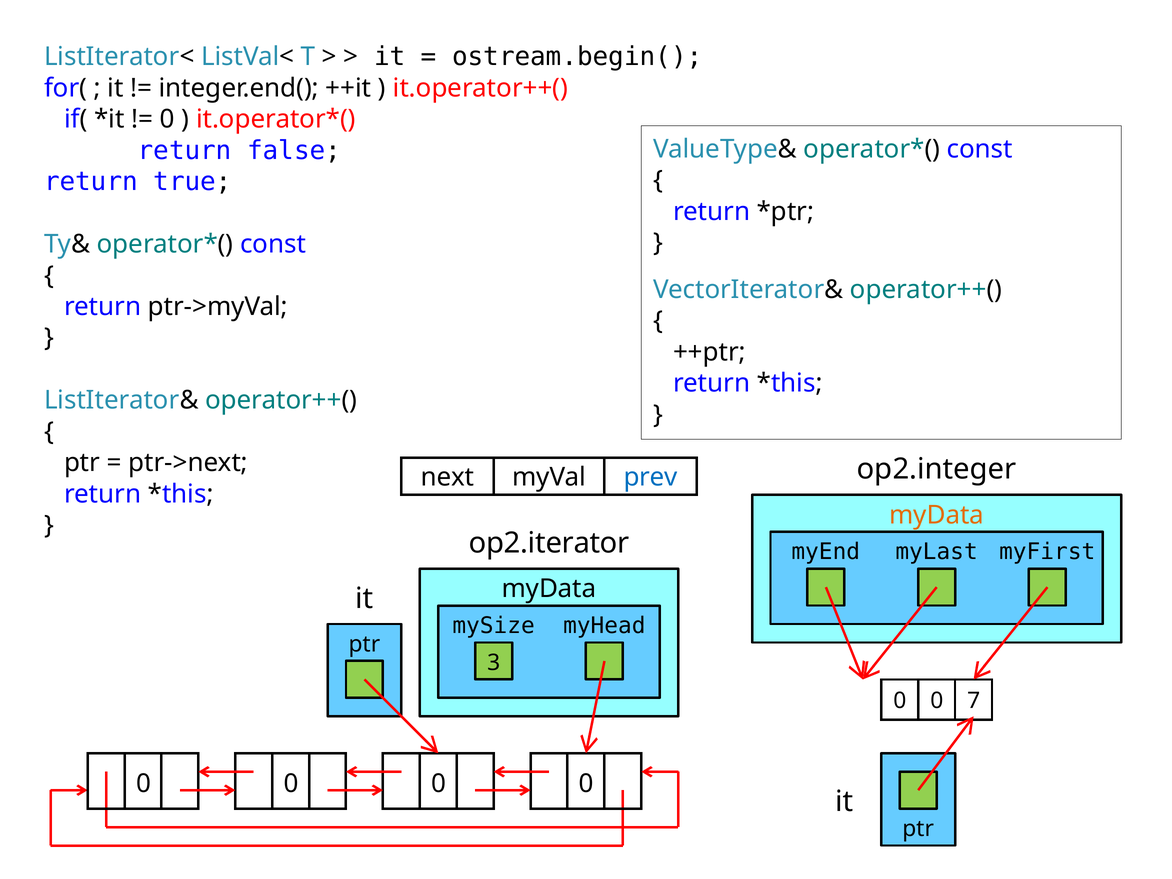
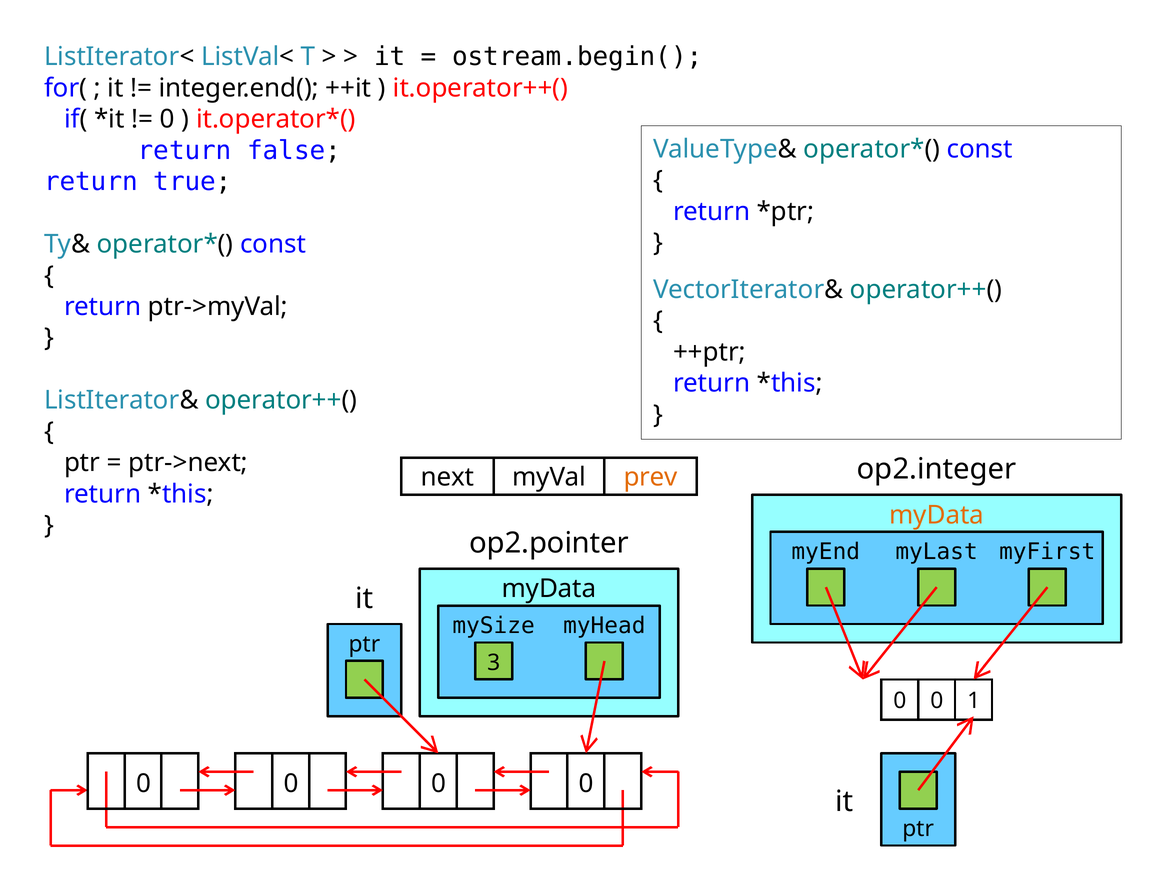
prev colour: blue -> orange (651, 477)
op2.iterator: op2.iterator -> op2.pointer (549, 543)
7: 7 -> 1 (974, 701)
